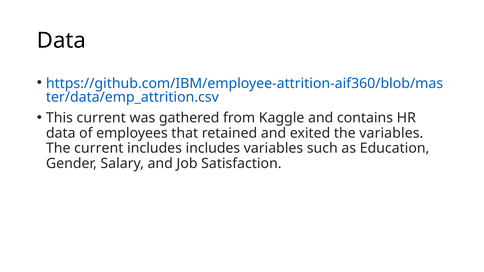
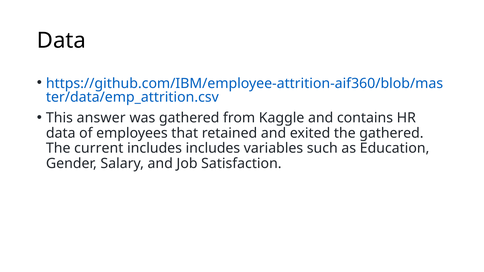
This current: current -> answer (101, 118)
the variables: variables -> gathered (391, 133)
